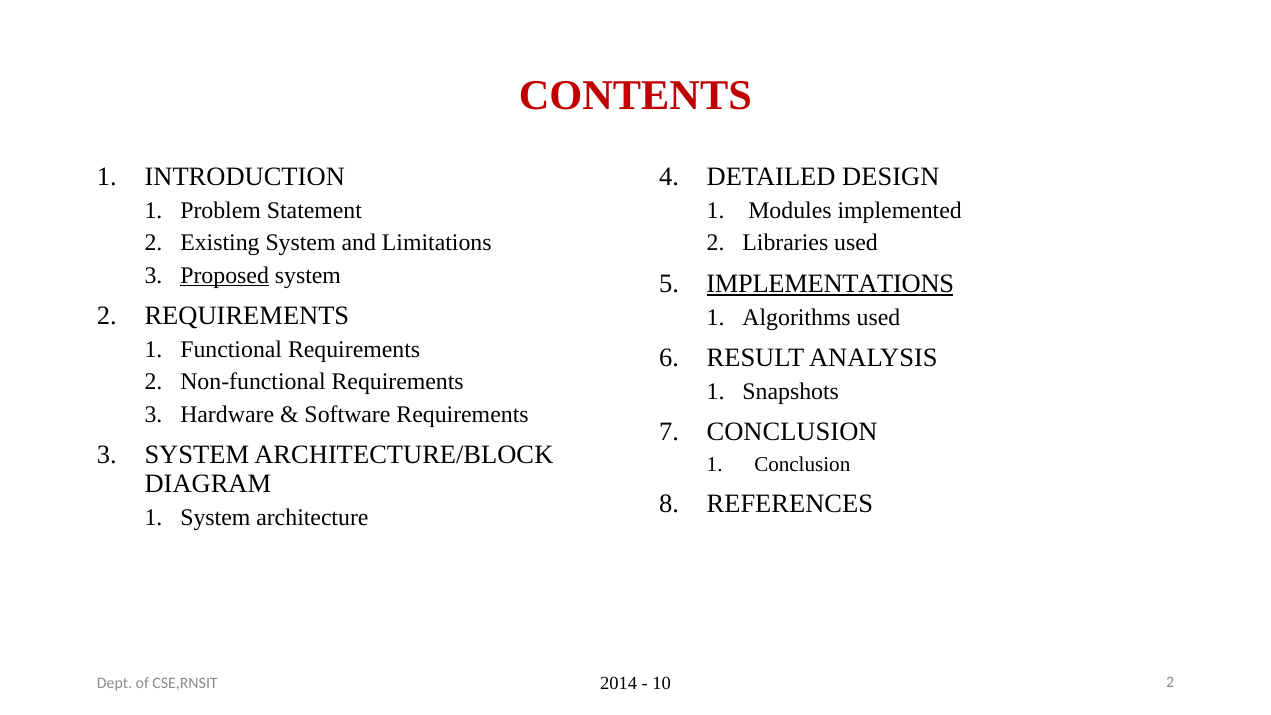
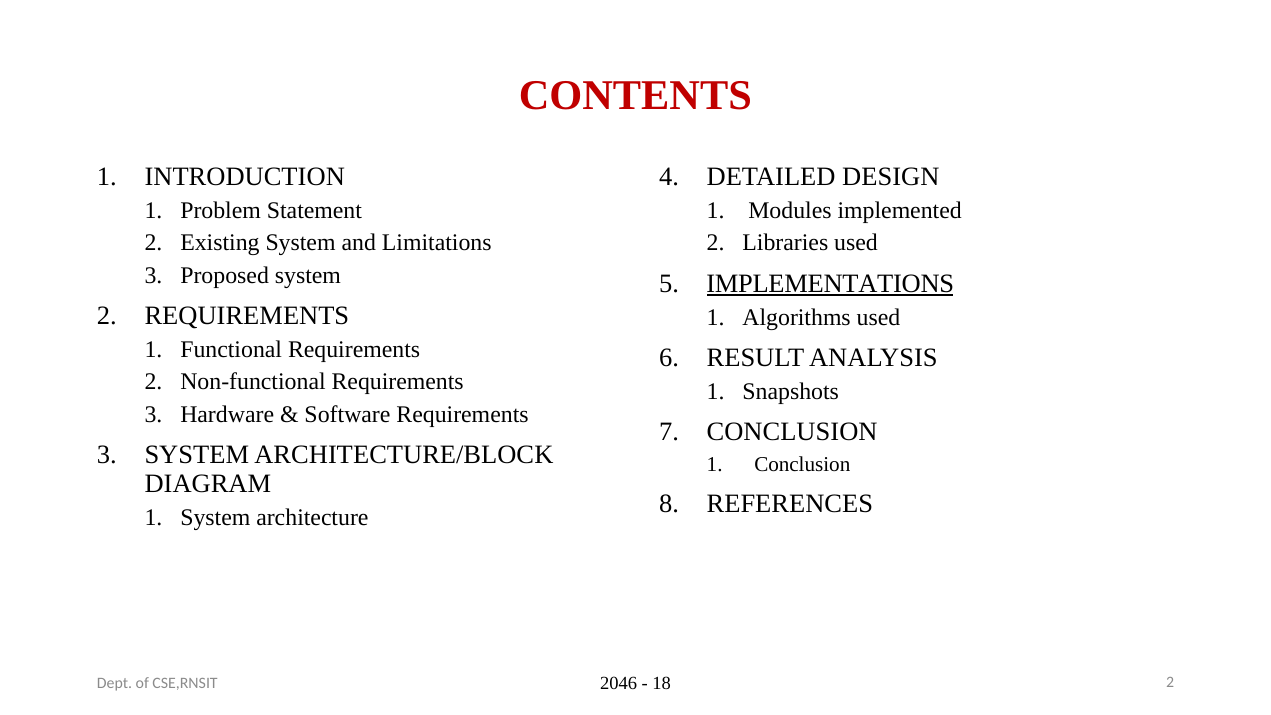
Proposed underline: present -> none (225, 275)
2014: 2014 -> 2046 (619, 683)
10: 10 -> 18 (662, 683)
